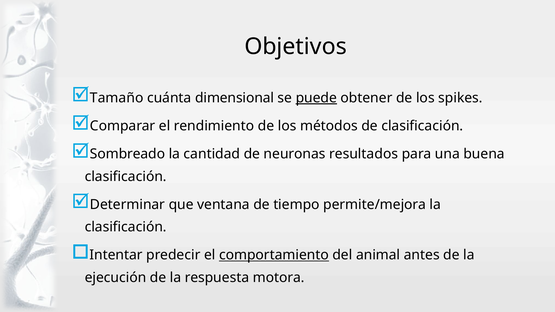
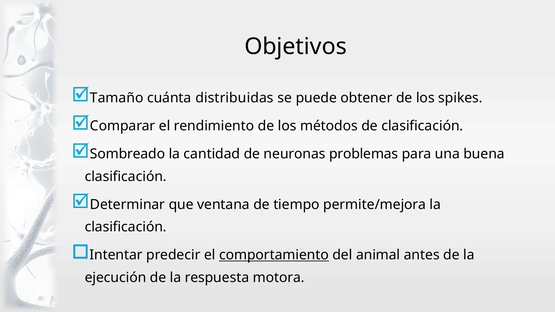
dimensional: dimensional -> distribuidas (235, 98)
puede underline: present -> none (316, 98)
resultados: resultados -> problemas (364, 154)
